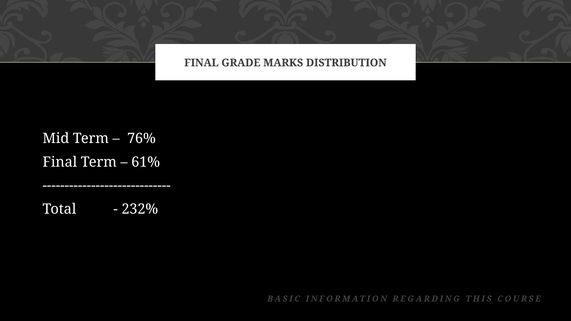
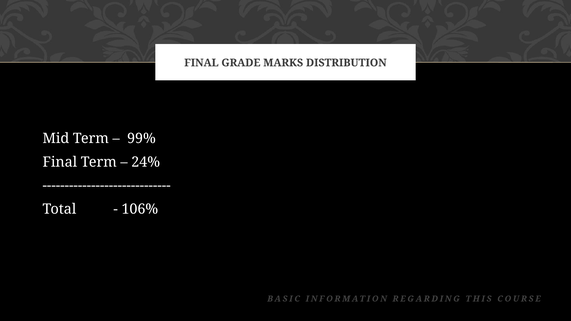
76%: 76% -> 99% (141, 139)
61%: 61% -> 24% (146, 162)
232%: 232% -> 106% (140, 209)
